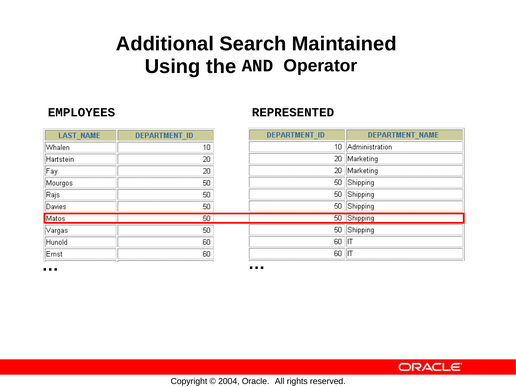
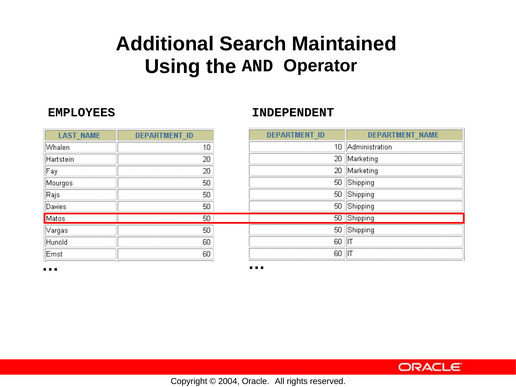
REPRESENTED: REPRESENTED -> INDEPENDENT (293, 112)
